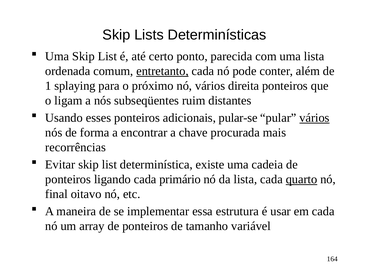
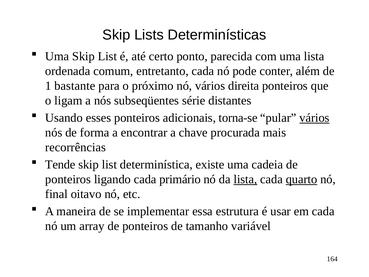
entretanto underline: present -> none (162, 71)
splaying: splaying -> bastante (75, 86)
ruim: ruim -> série (194, 100)
pular-se: pular-se -> torna-se (238, 118)
Evitar: Evitar -> Tende (60, 164)
lista underline: none -> present (245, 179)
